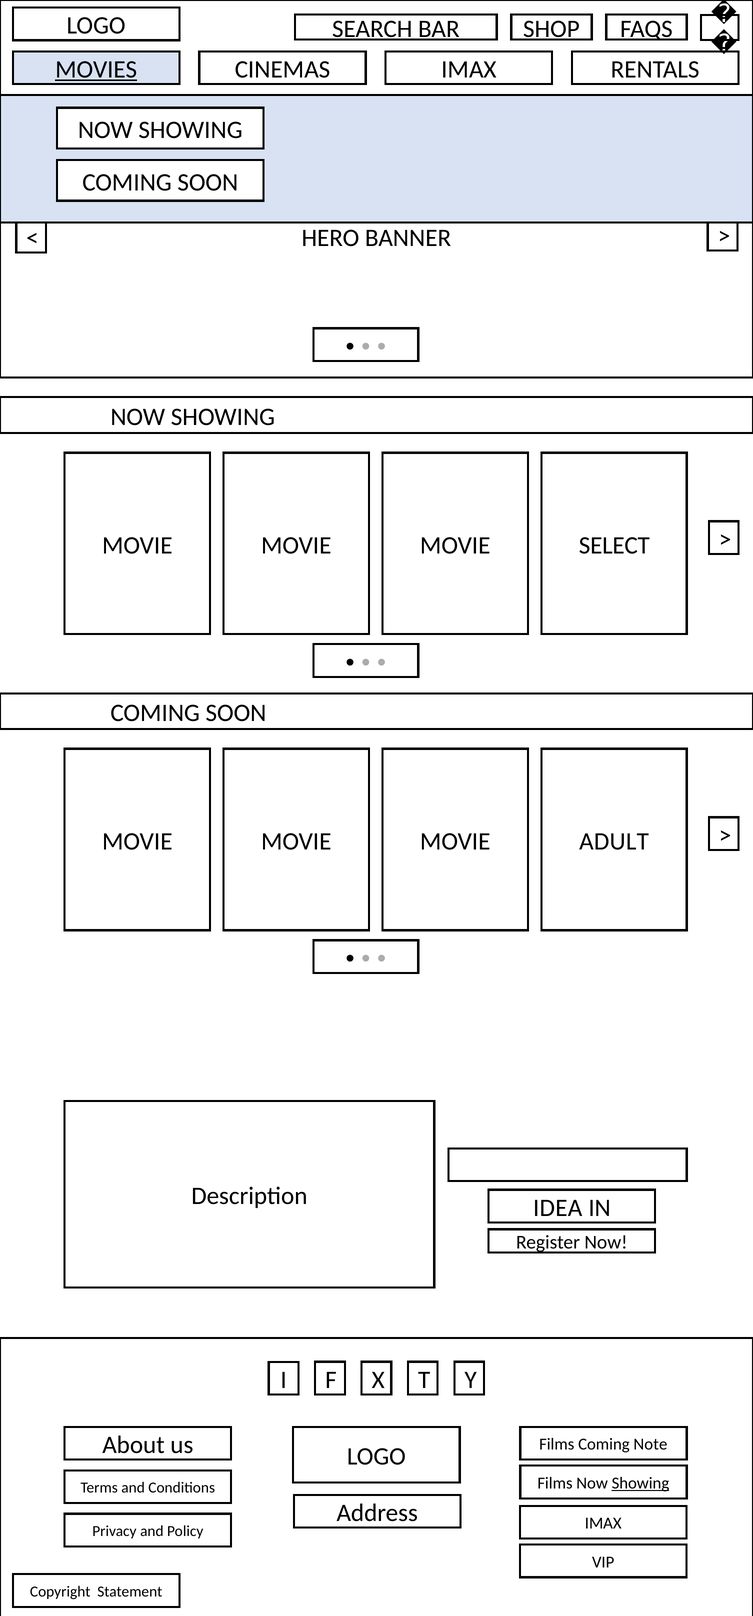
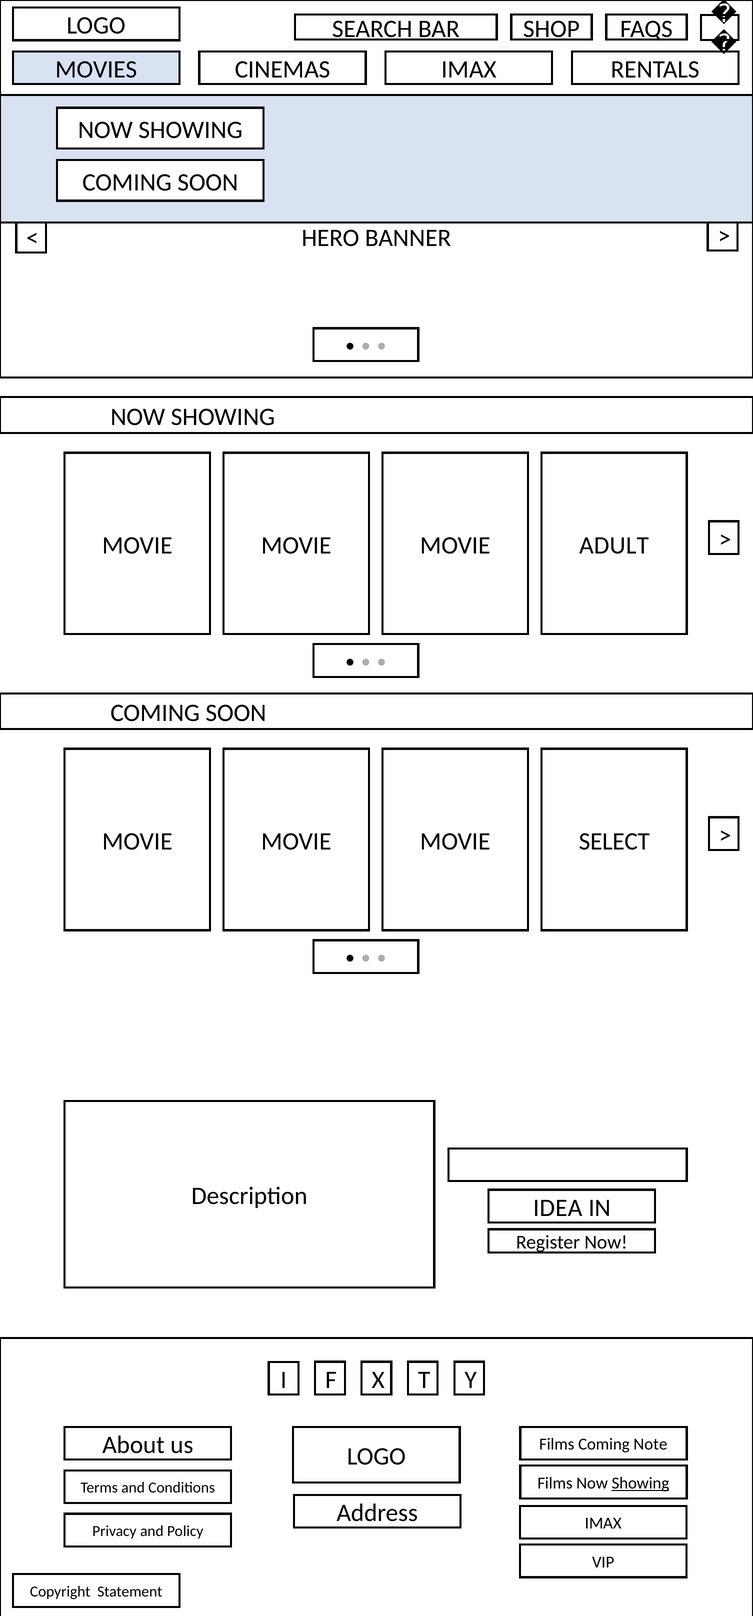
MOVIES underline: present -> none (96, 69)
SELECT: SELECT -> ADULT (614, 545)
ADULT: ADULT -> SELECT (614, 841)
